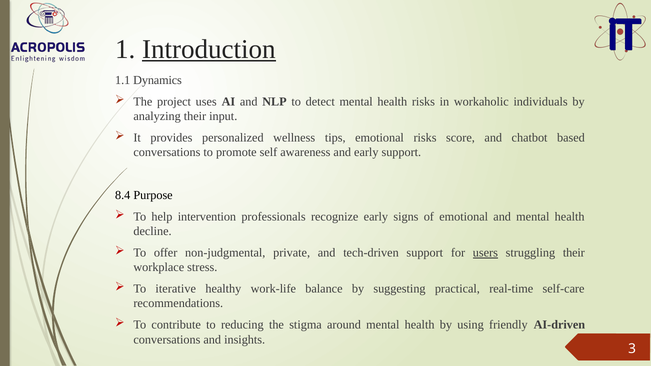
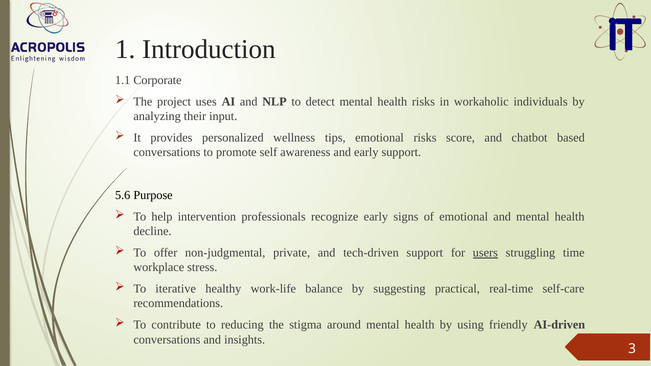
Introduction underline: present -> none (209, 49)
Dynamics: Dynamics -> Corporate (157, 80)
8.4: 8.4 -> 5.6 (123, 195)
struggling their: their -> time (574, 253)
